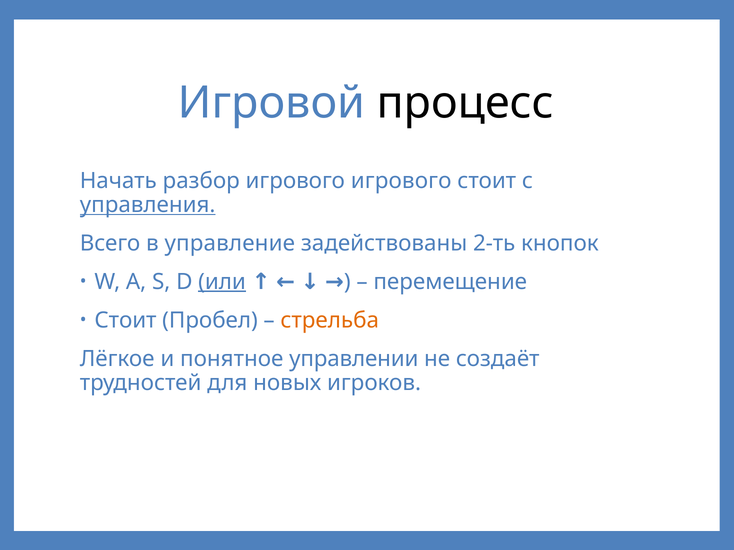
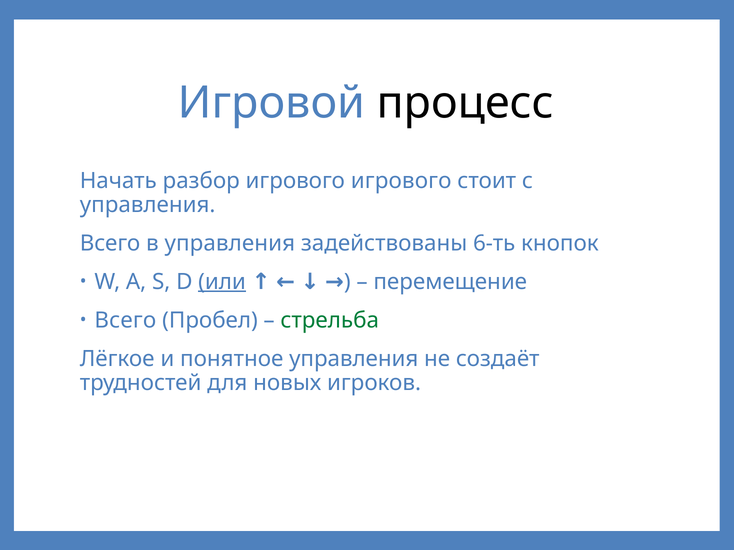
управления underline: present -> none (148, 205)
в управление: управление -> управления (230, 243)
2-ть: 2-ть -> 6-ть (494, 243)
Стоит: Стоит -> Всего (125, 320)
стрельба colour: orange -> green (330, 320)
понятное управлении: управлении -> управления (354, 359)
